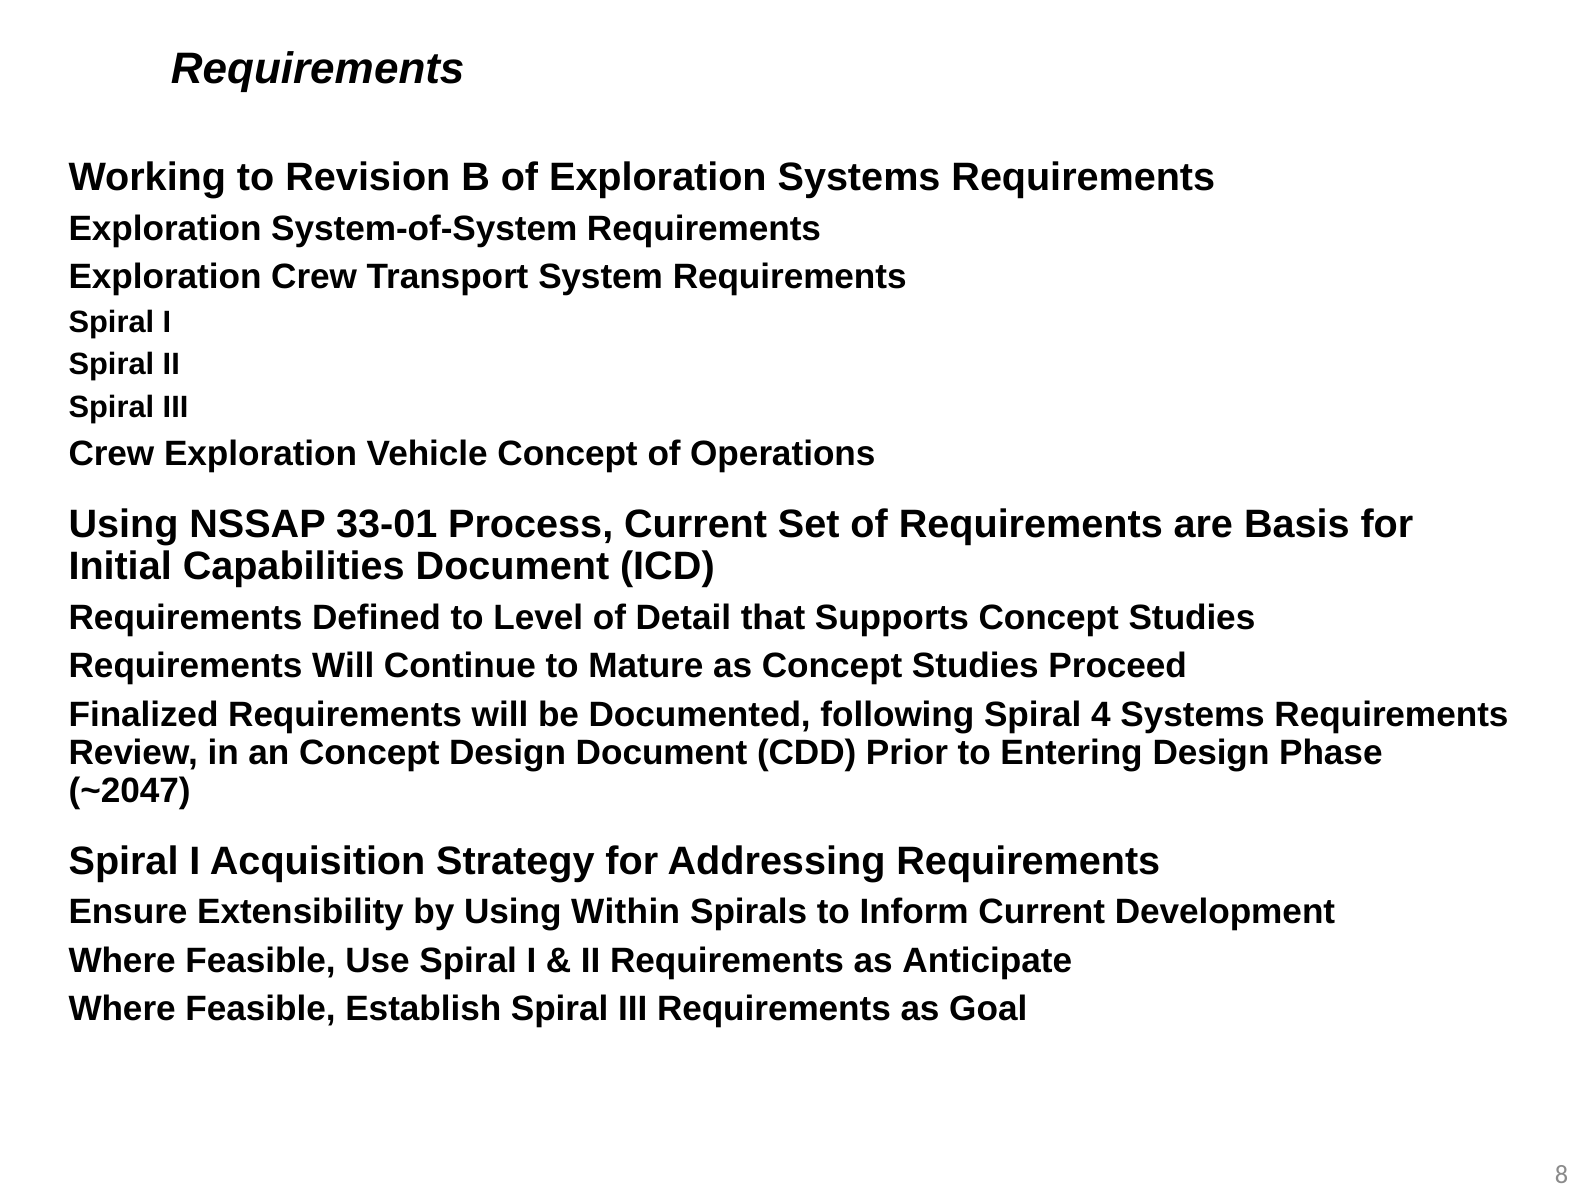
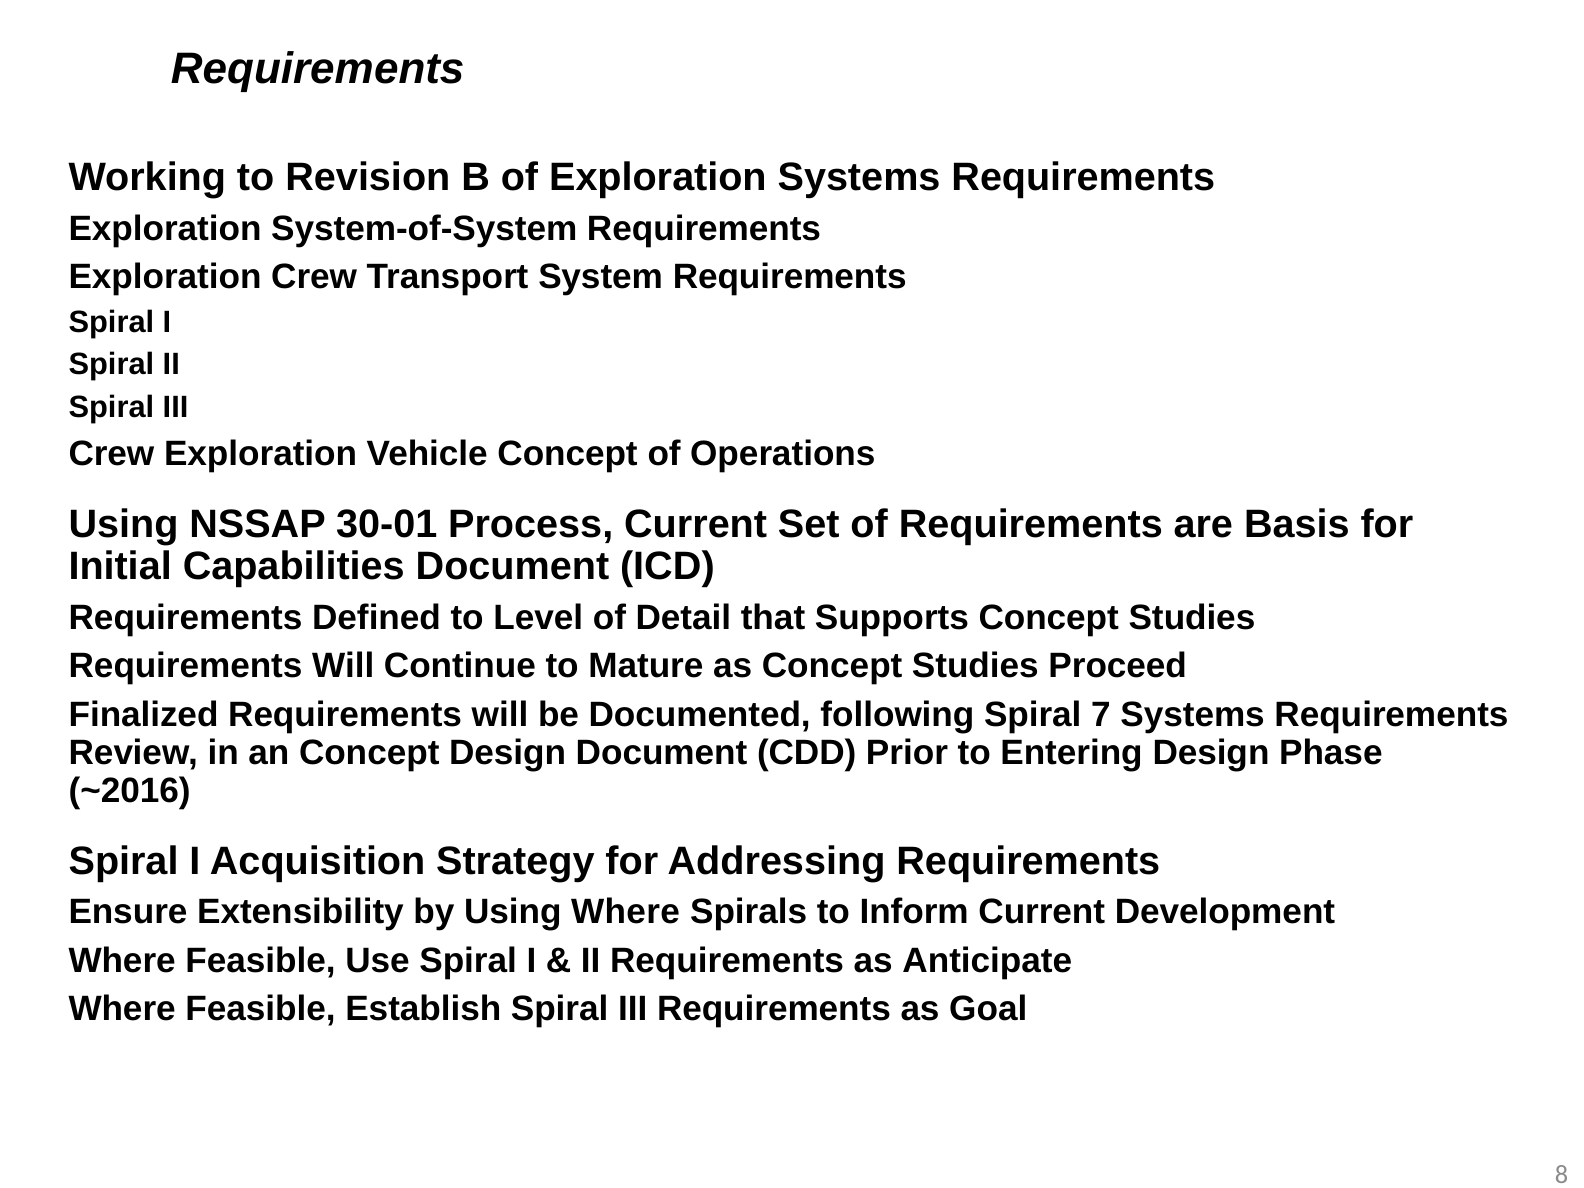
33-01: 33-01 -> 30-01 (387, 524)
4: 4 -> 7 (1101, 715)
~2047: ~2047 -> ~2016 (130, 791)
Using Within: Within -> Where (626, 912)
